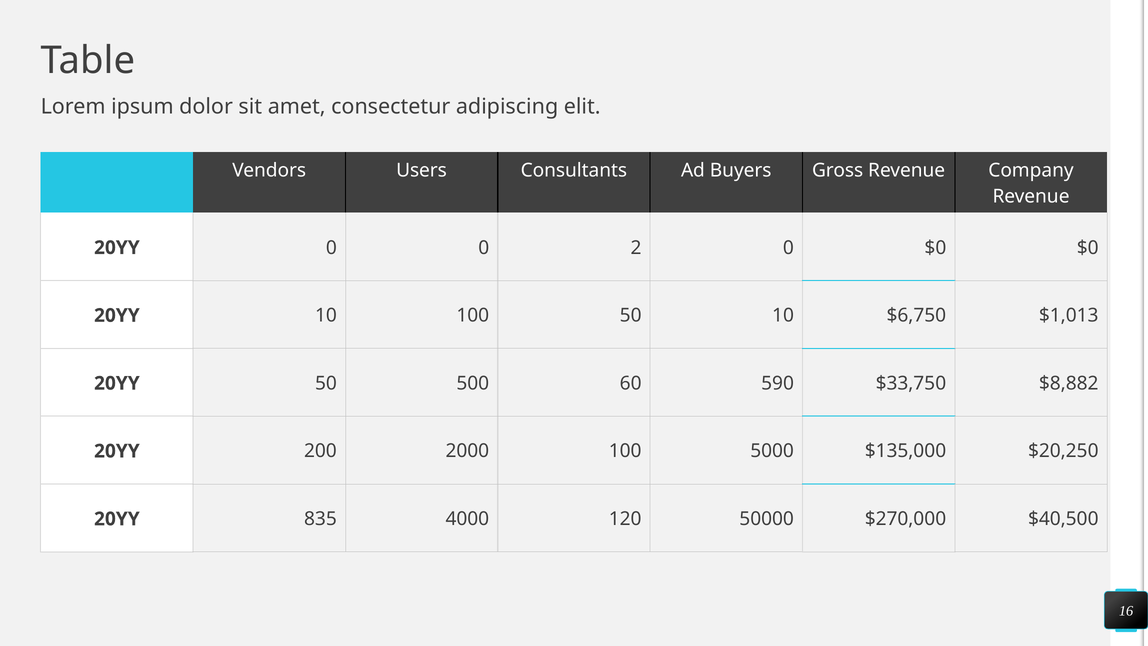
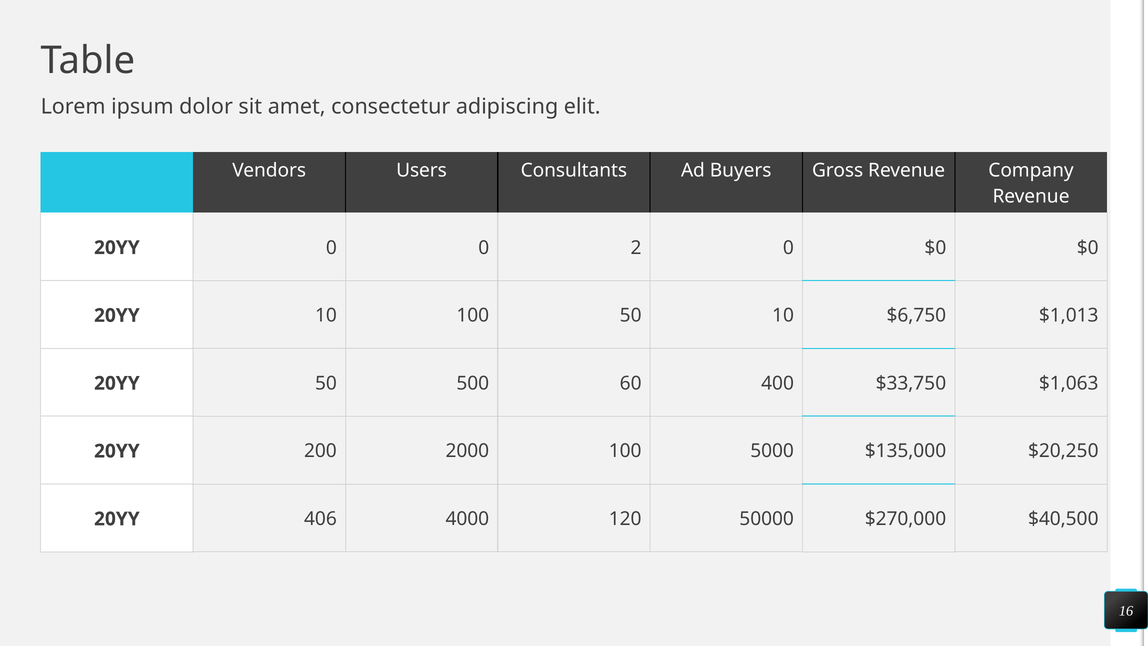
590: 590 -> 400 (778, 383)
$8,882: $8,882 -> $1,063 (1069, 383)
835: 835 -> 406 (320, 519)
